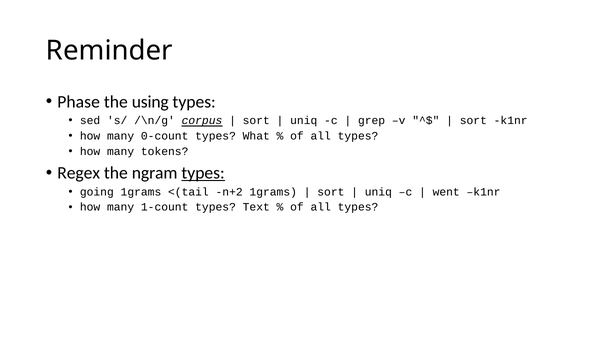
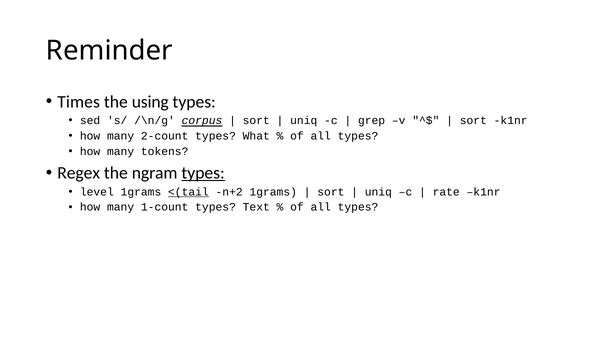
Phase: Phase -> Times (79, 102)
0-count: 0-count -> 2-count (165, 136)
going: going -> level (97, 192)
<(tail underline: none -> present (188, 192)
went: went -> rate (446, 192)
